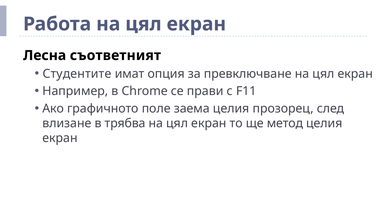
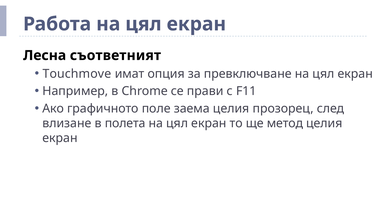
Студентите: Студентите -> Touchmove (77, 74)
трябва: трябва -> полета (125, 123)
